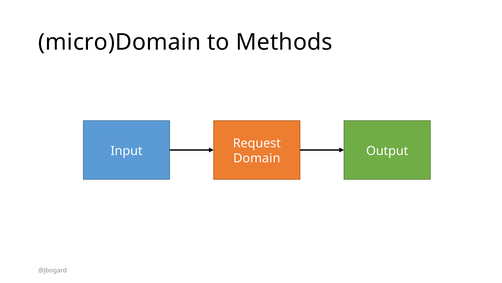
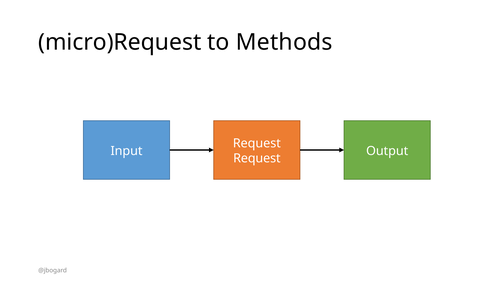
micro)Domain: micro)Domain -> micro)Request (120, 42)
Domain: Domain -> Request (257, 158)
